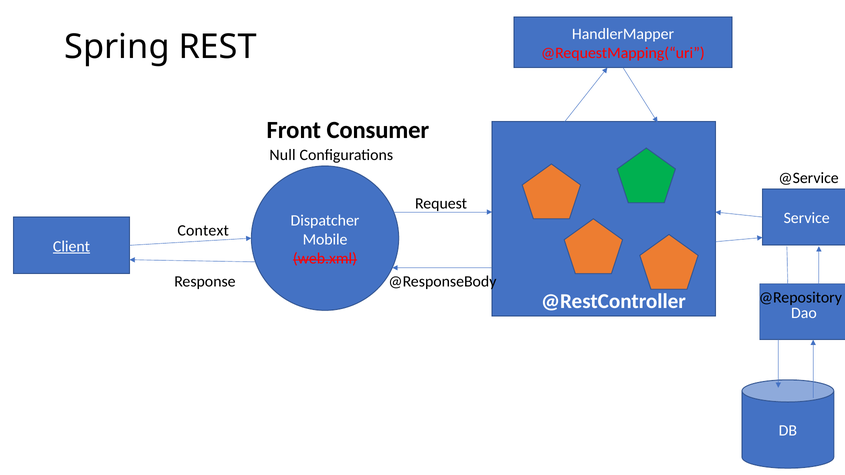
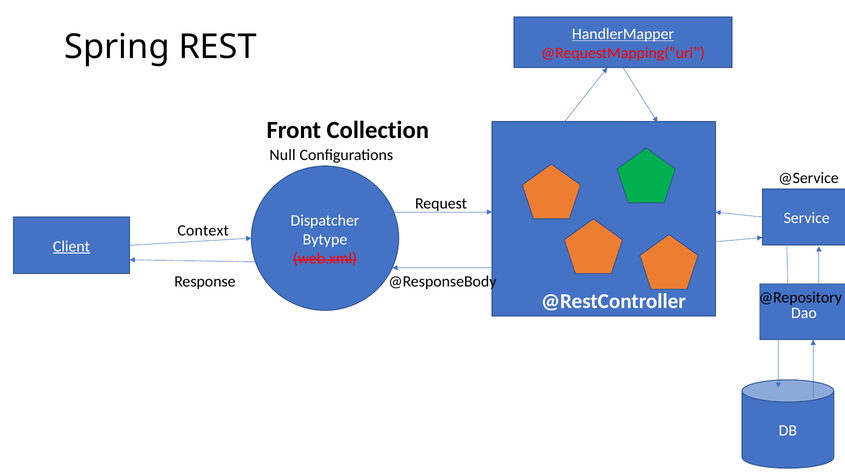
HandlerMapper underline: none -> present (623, 34)
Consumer: Consumer -> Collection (378, 130)
Mobile: Mobile -> Bytype (325, 239)
